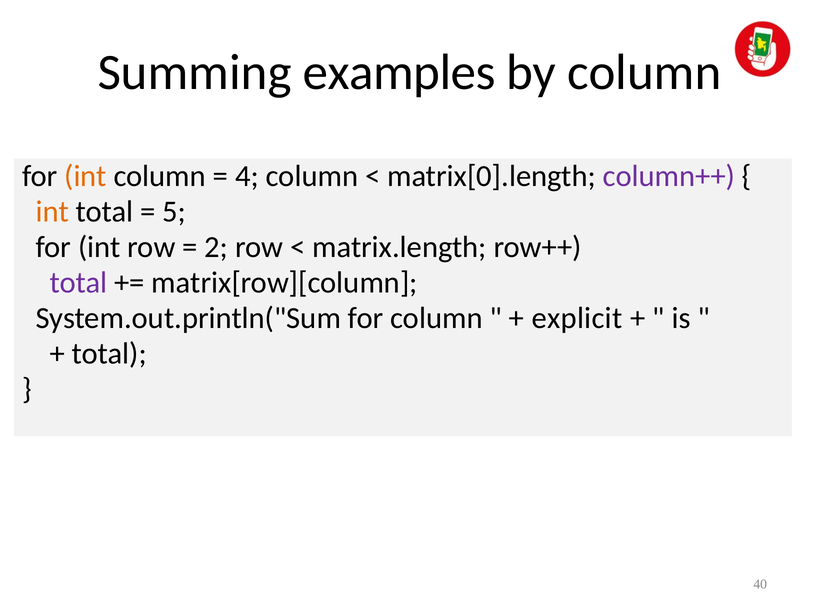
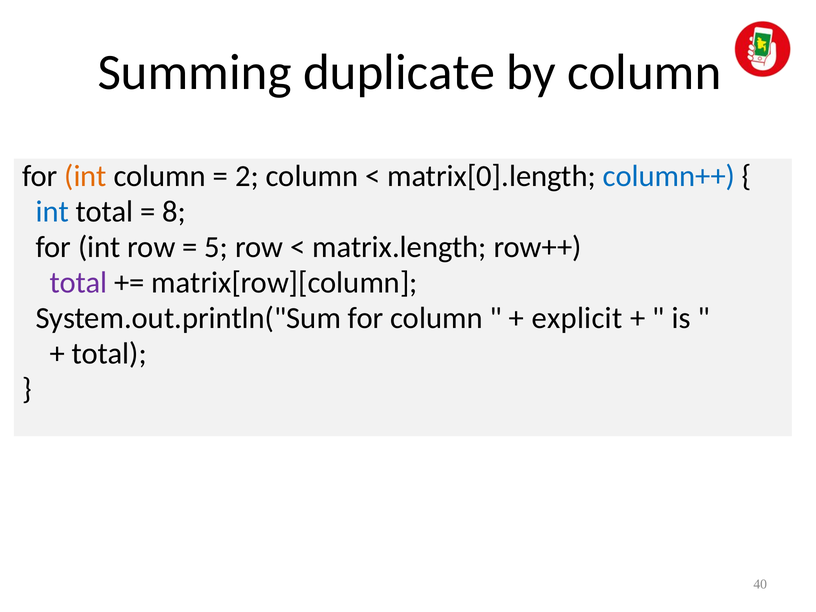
examples: examples -> duplicate (399, 72)
4: 4 -> 2 (247, 176)
column++ colour: purple -> blue (669, 176)
int colour: orange -> blue (52, 212)
5: 5 -> 8 (174, 212)
2: 2 -> 5 (216, 247)
